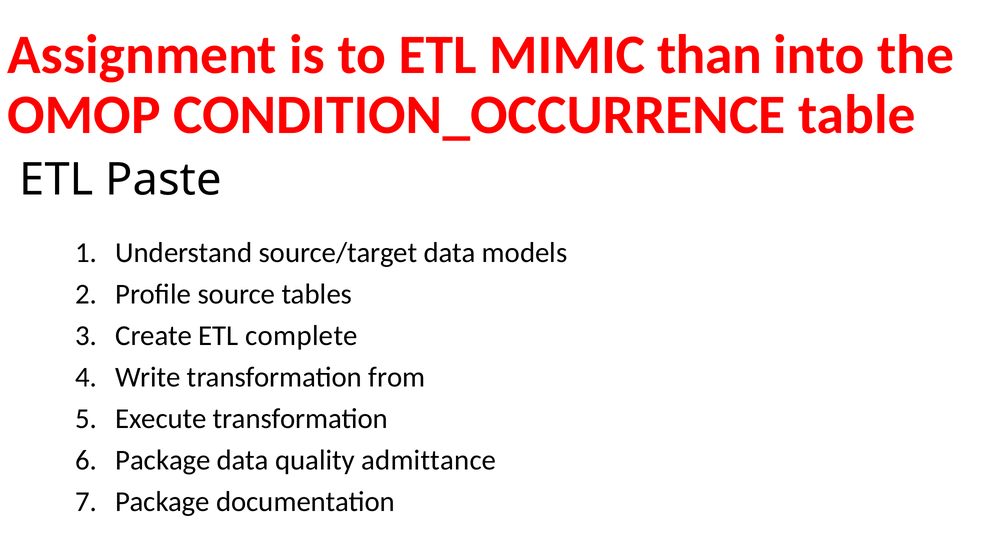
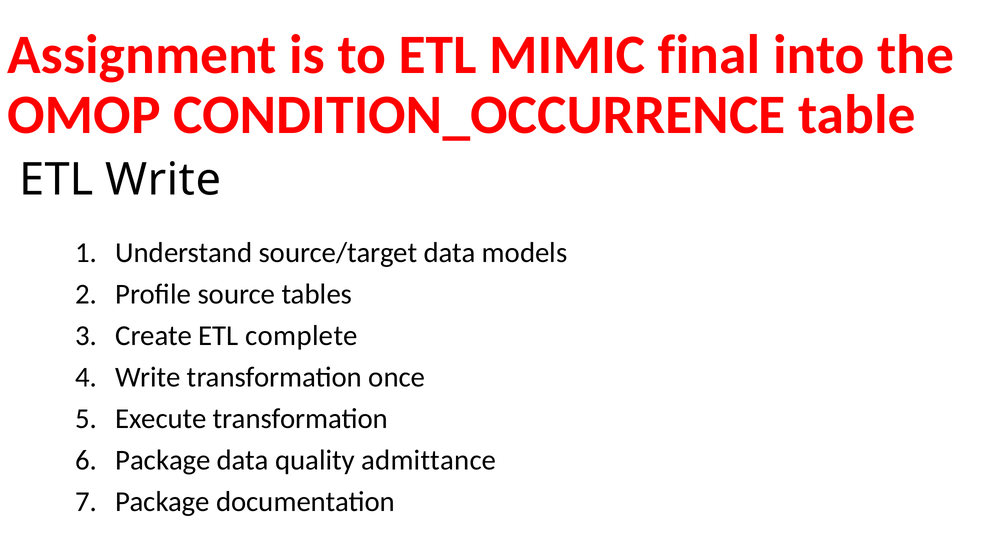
than: than -> final (709, 55)
ETL Paste: Paste -> Write (163, 180)
from: from -> once (397, 377)
